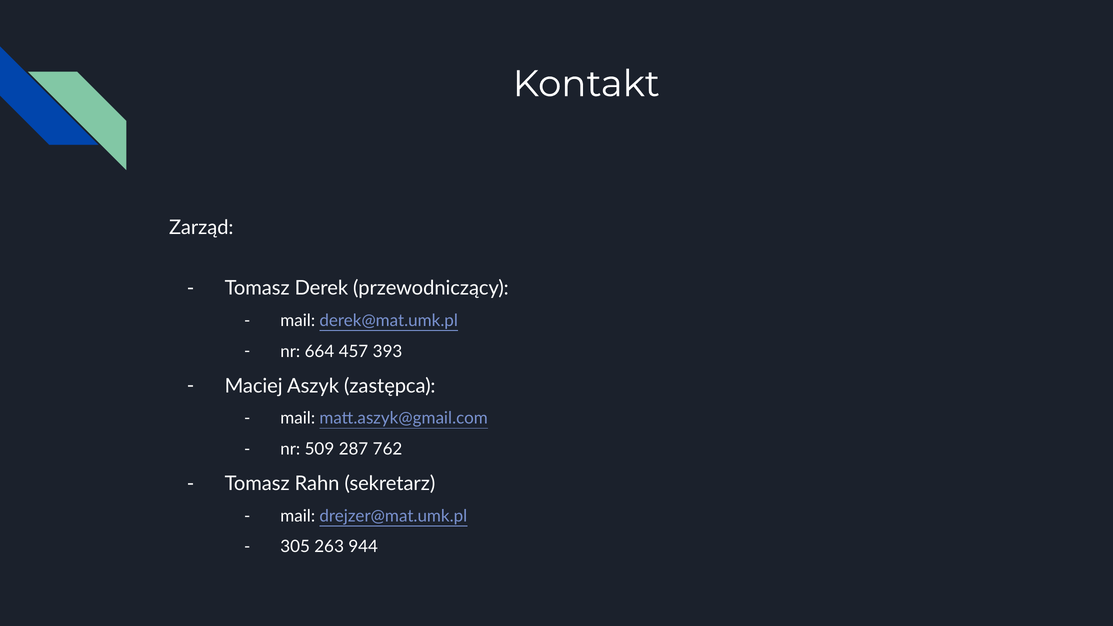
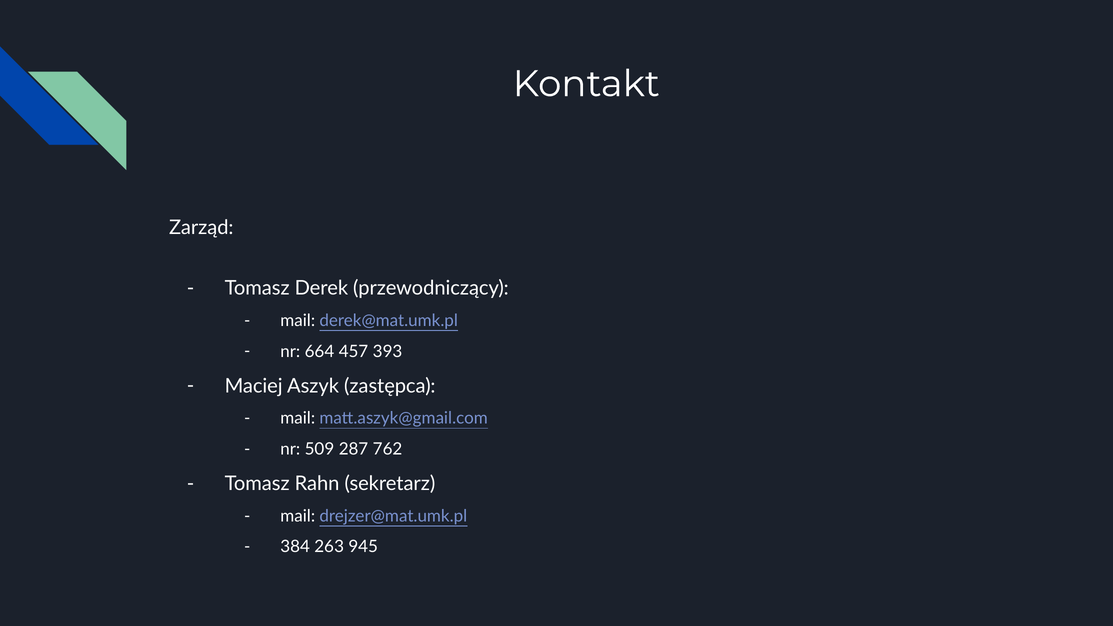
305: 305 -> 384 (295, 547)
944: 944 -> 945 (363, 547)
